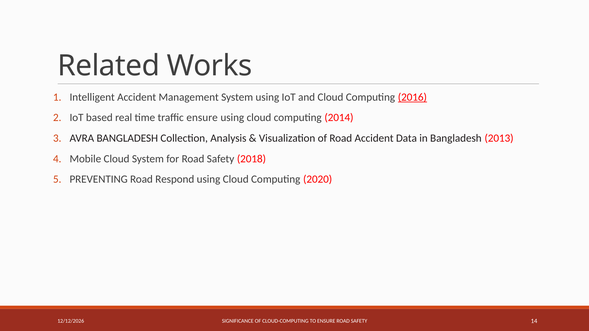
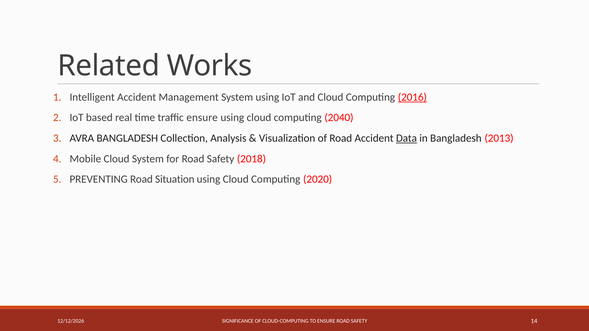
2014: 2014 -> 2040 (339, 118)
Data underline: none -> present (406, 138)
Respond: Respond -> Situation (175, 179)
